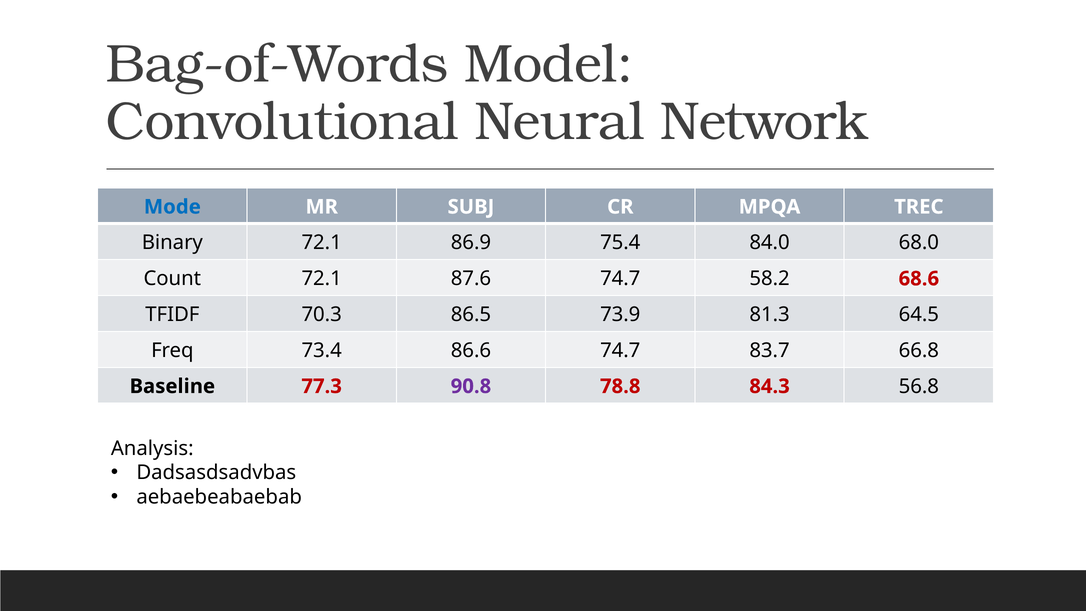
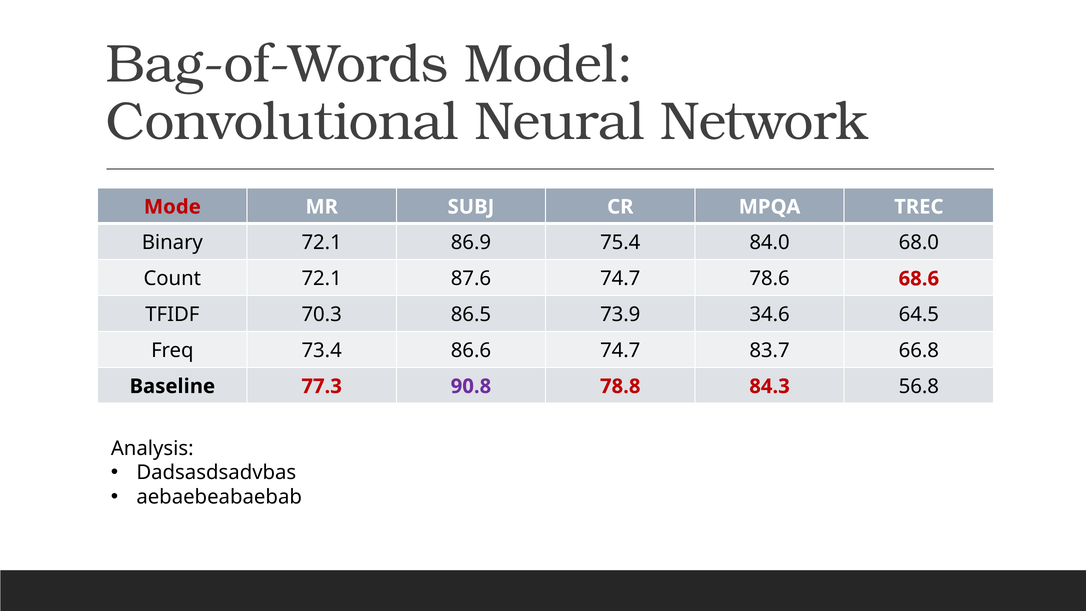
Mode colour: blue -> red (172, 207)
58.2: 58.2 -> 78.6 (770, 279)
81.3: 81.3 -> 34.6 (770, 314)
